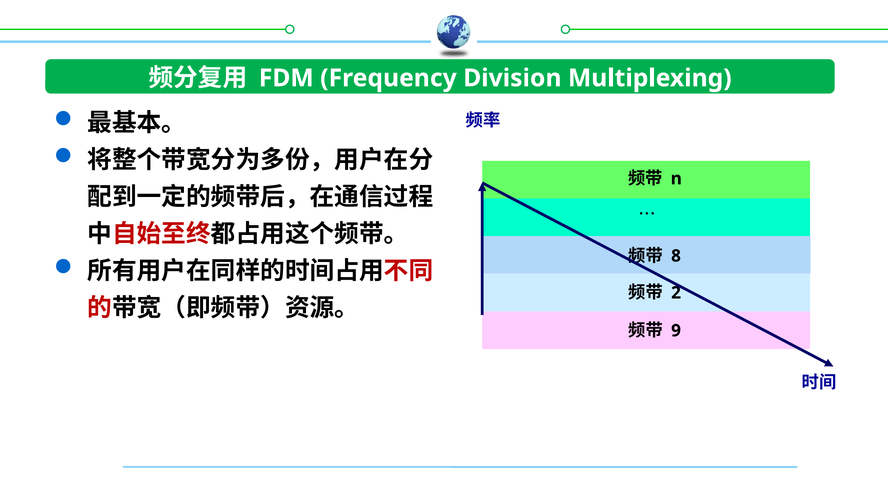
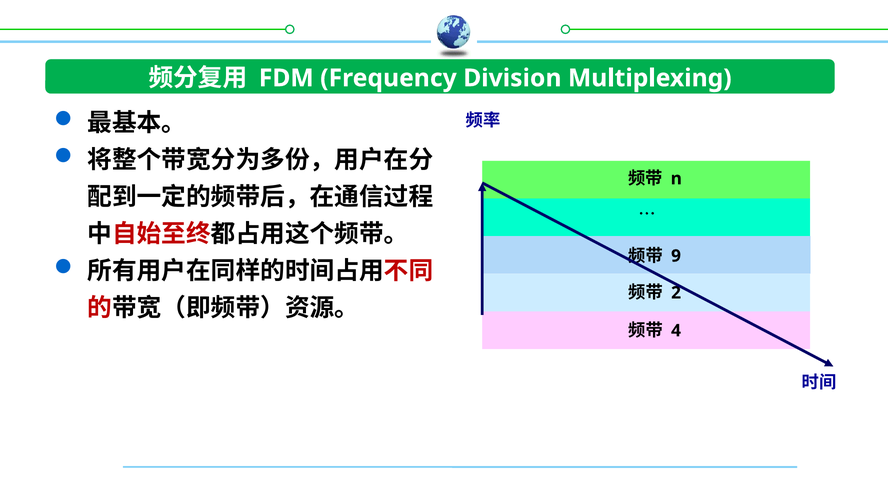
8: 8 -> 9 (676, 256)
9: 9 -> 4 (676, 330)
